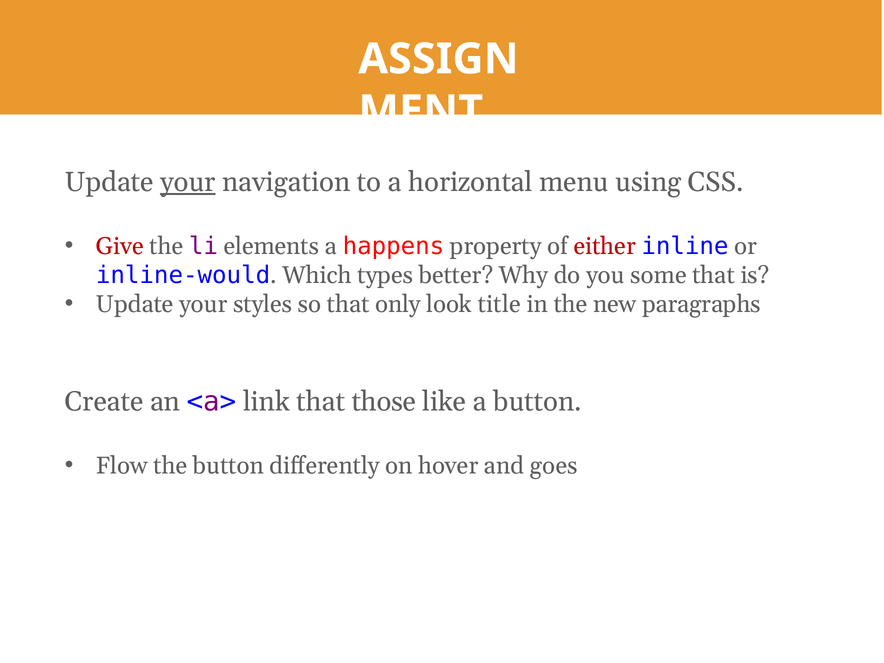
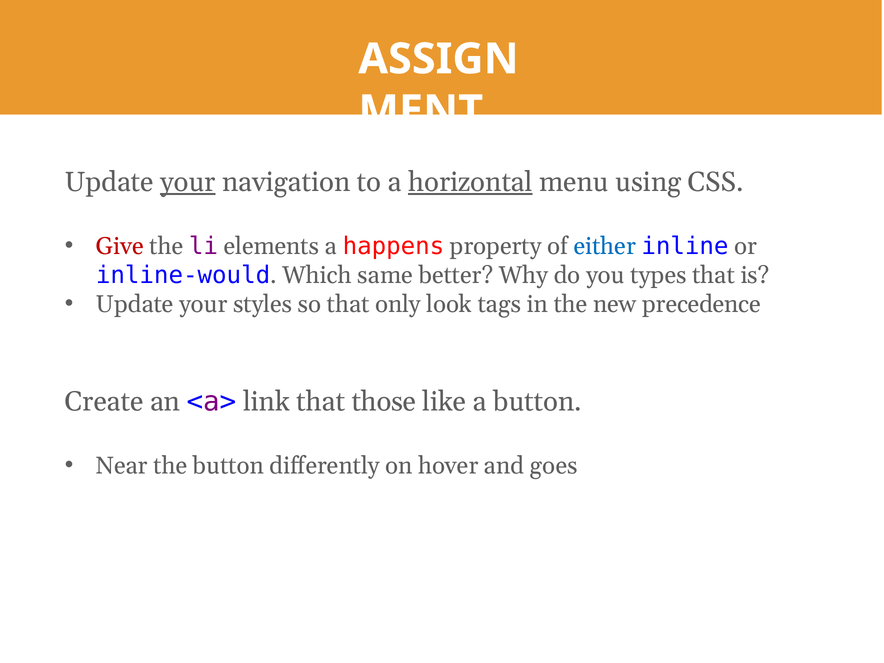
horizontal underline: none -> present (470, 182)
either colour: red -> blue (605, 246)
types: types -> same (385, 275)
some: some -> types (659, 275)
title: title -> tags (499, 304)
paragraphs: paragraphs -> precedence (702, 304)
Flow: Flow -> Near (122, 466)
